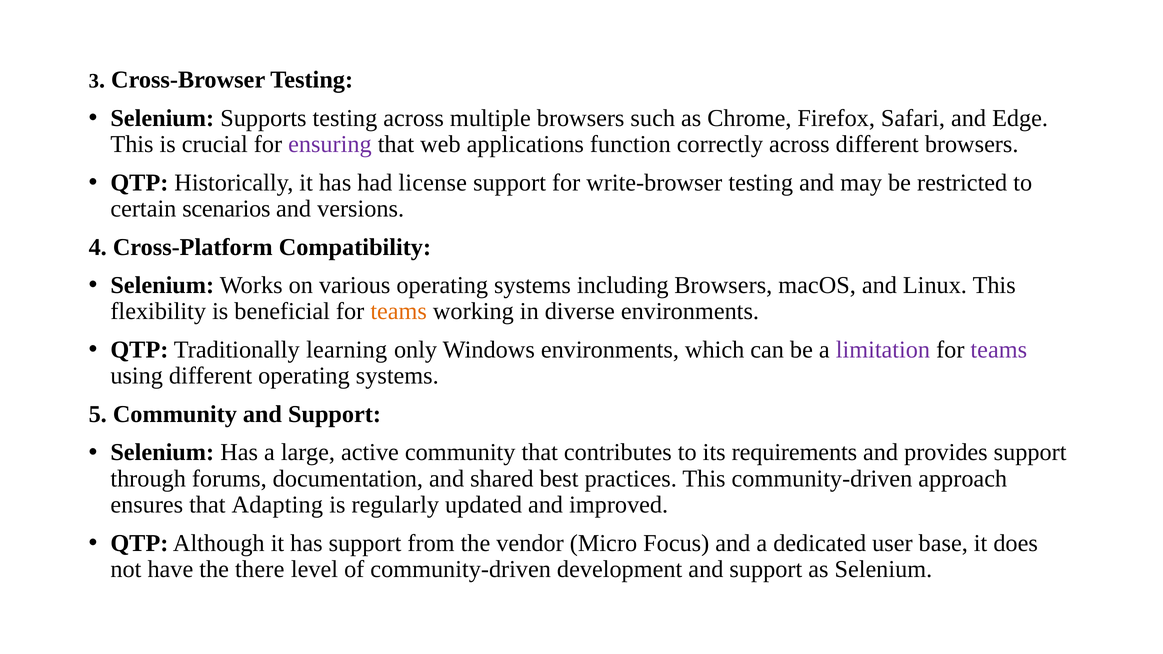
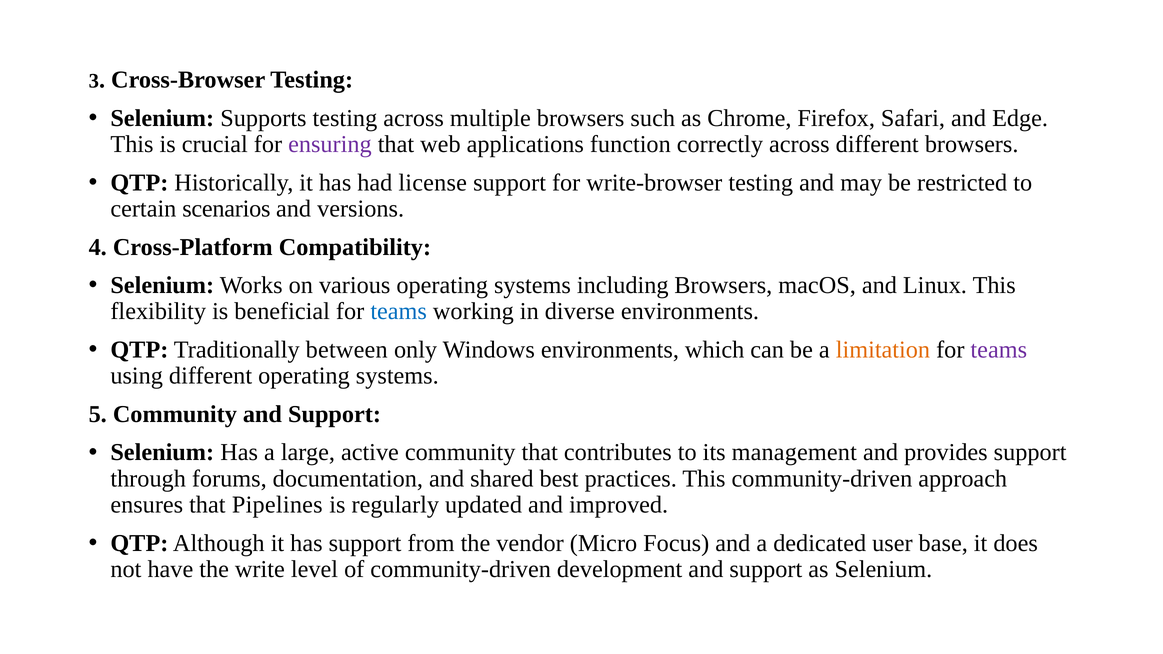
teams colour: orange -> blue (399, 312)
learning: learning -> between (347, 350)
limitation colour: purple -> orange (883, 350)
requirements: requirements -> management (794, 453)
Adapting: Adapting -> Pipelines (277, 505)
there: there -> write (260, 569)
